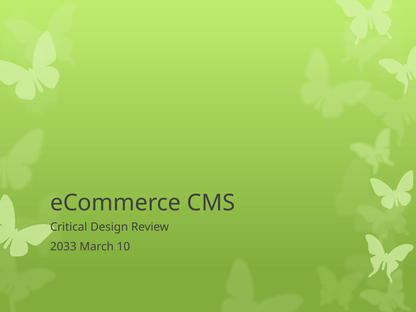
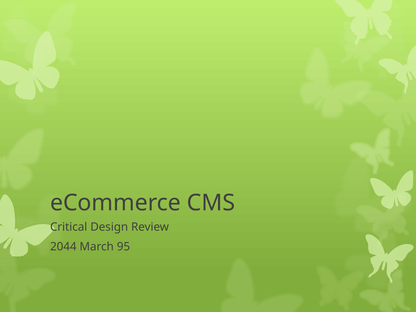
2033: 2033 -> 2044 (63, 247)
10: 10 -> 95 (123, 247)
